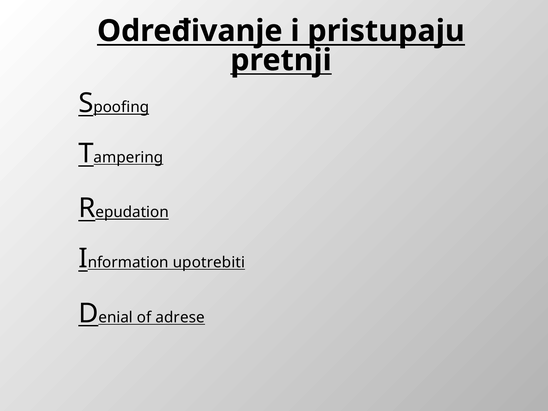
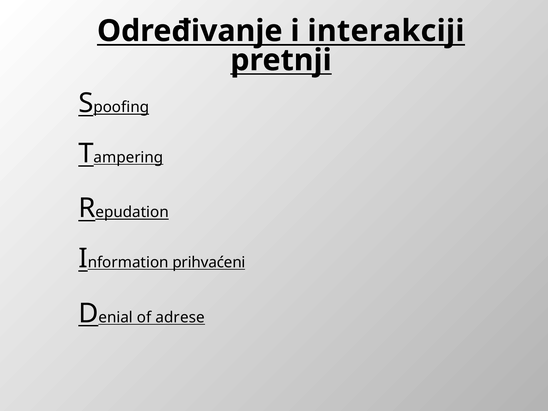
pristupaju: pristupaju -> interakciji (386, 31)
upotrebiti: upotrebiti -> prihvaćeni (209, 263)
